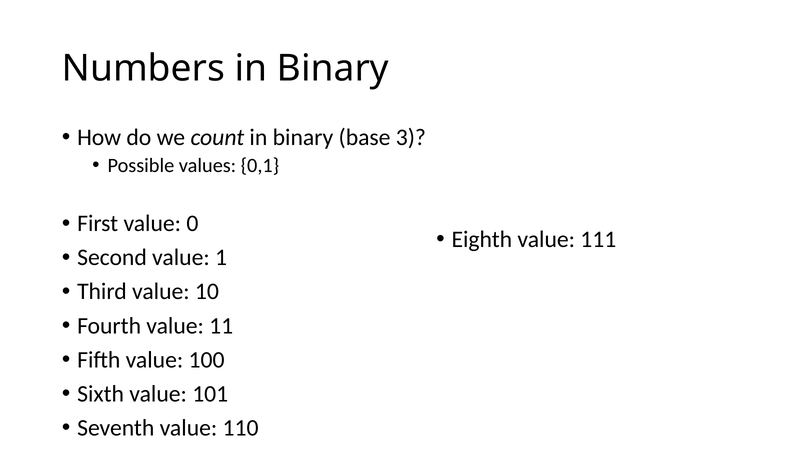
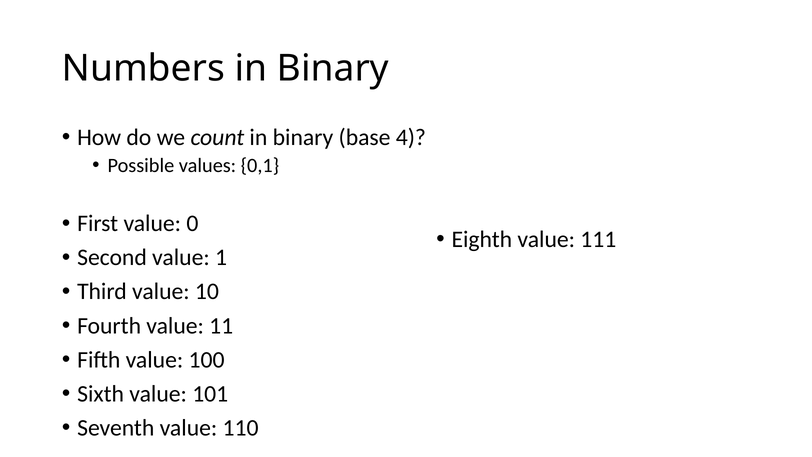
3: 3 -> 4 (411, 137)
